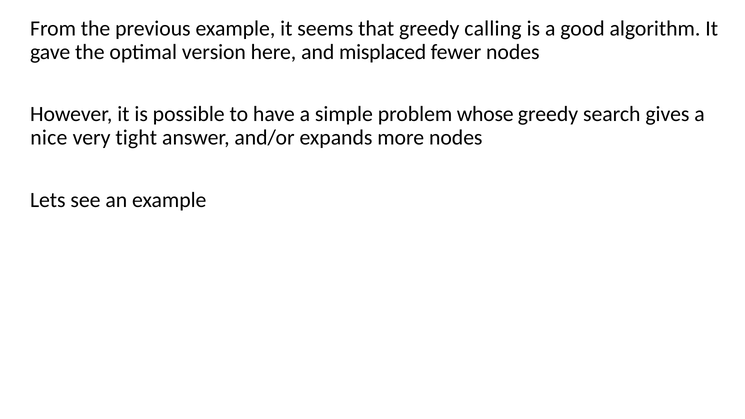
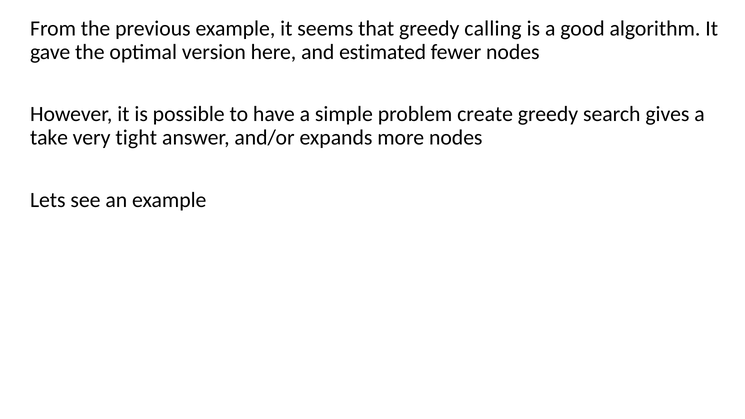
misplaced: misplaced -> estimated (383, 52)
whose: whose -> create (485, 114)
nice: nice -> take (49, 138)
